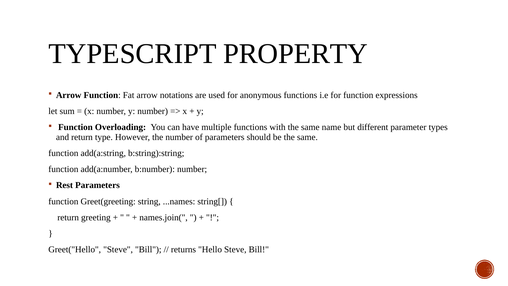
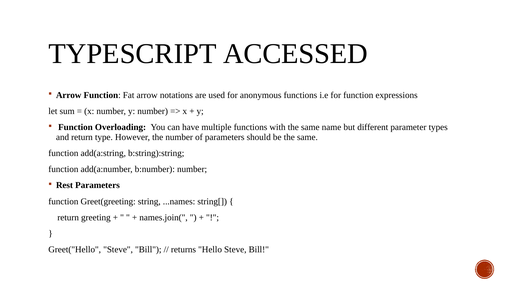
PROPERTY: PROPERTY -> ACCESSED (295, 54)
